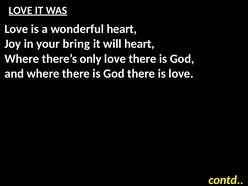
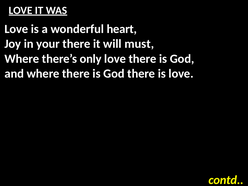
your bring: bring -> there (76, 44)
will heart: heart -> must (139, 44)
